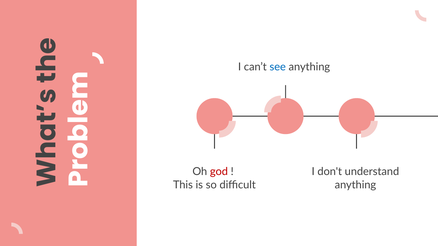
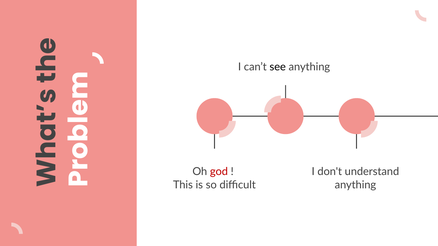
see colour: blue -> black (278, 67)
